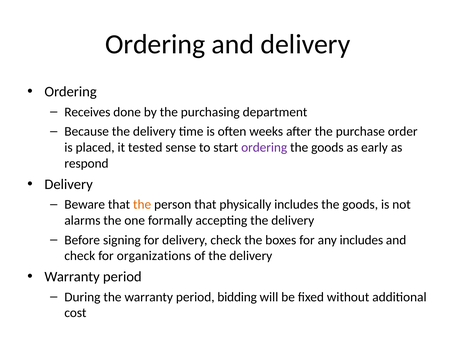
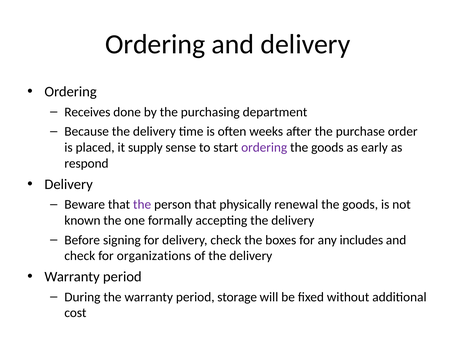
tested: tested -> supply (145, 147)
the colour: orange -> purple (142, 204)
physically includes: includes -> renewal (296, 204)
alarms: alarms -> known (82, 220)
bidding: bidding -> storage (237, 297)
